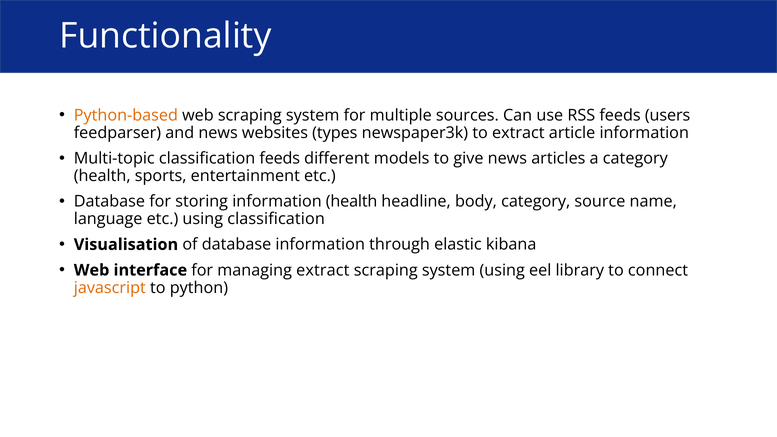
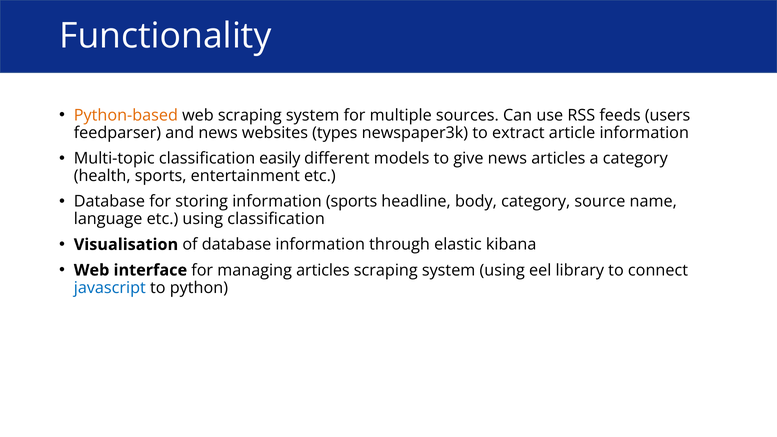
classification feeds: feeds -> easily (280, 158)
information health: health -> sports (352, 202)
managing extract: extract -> articles (323, 270)
javascript colour: orange -> blue (110, 288)
